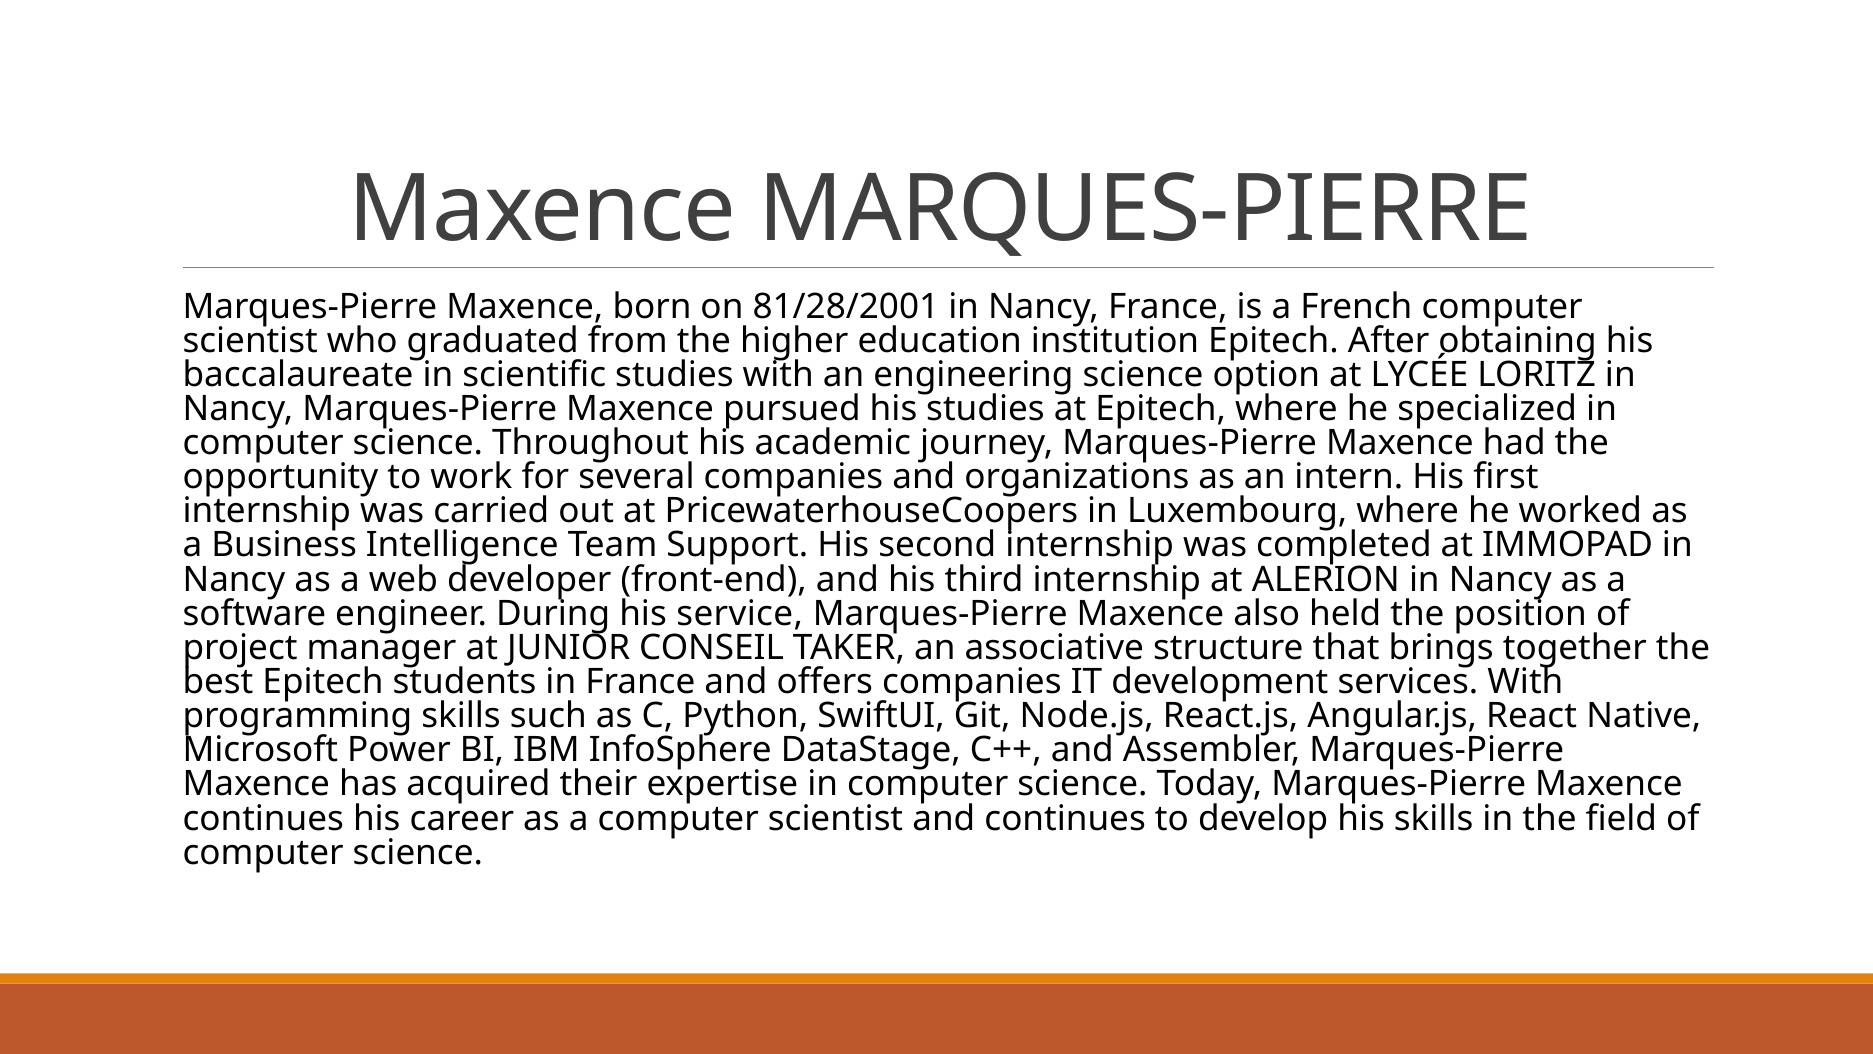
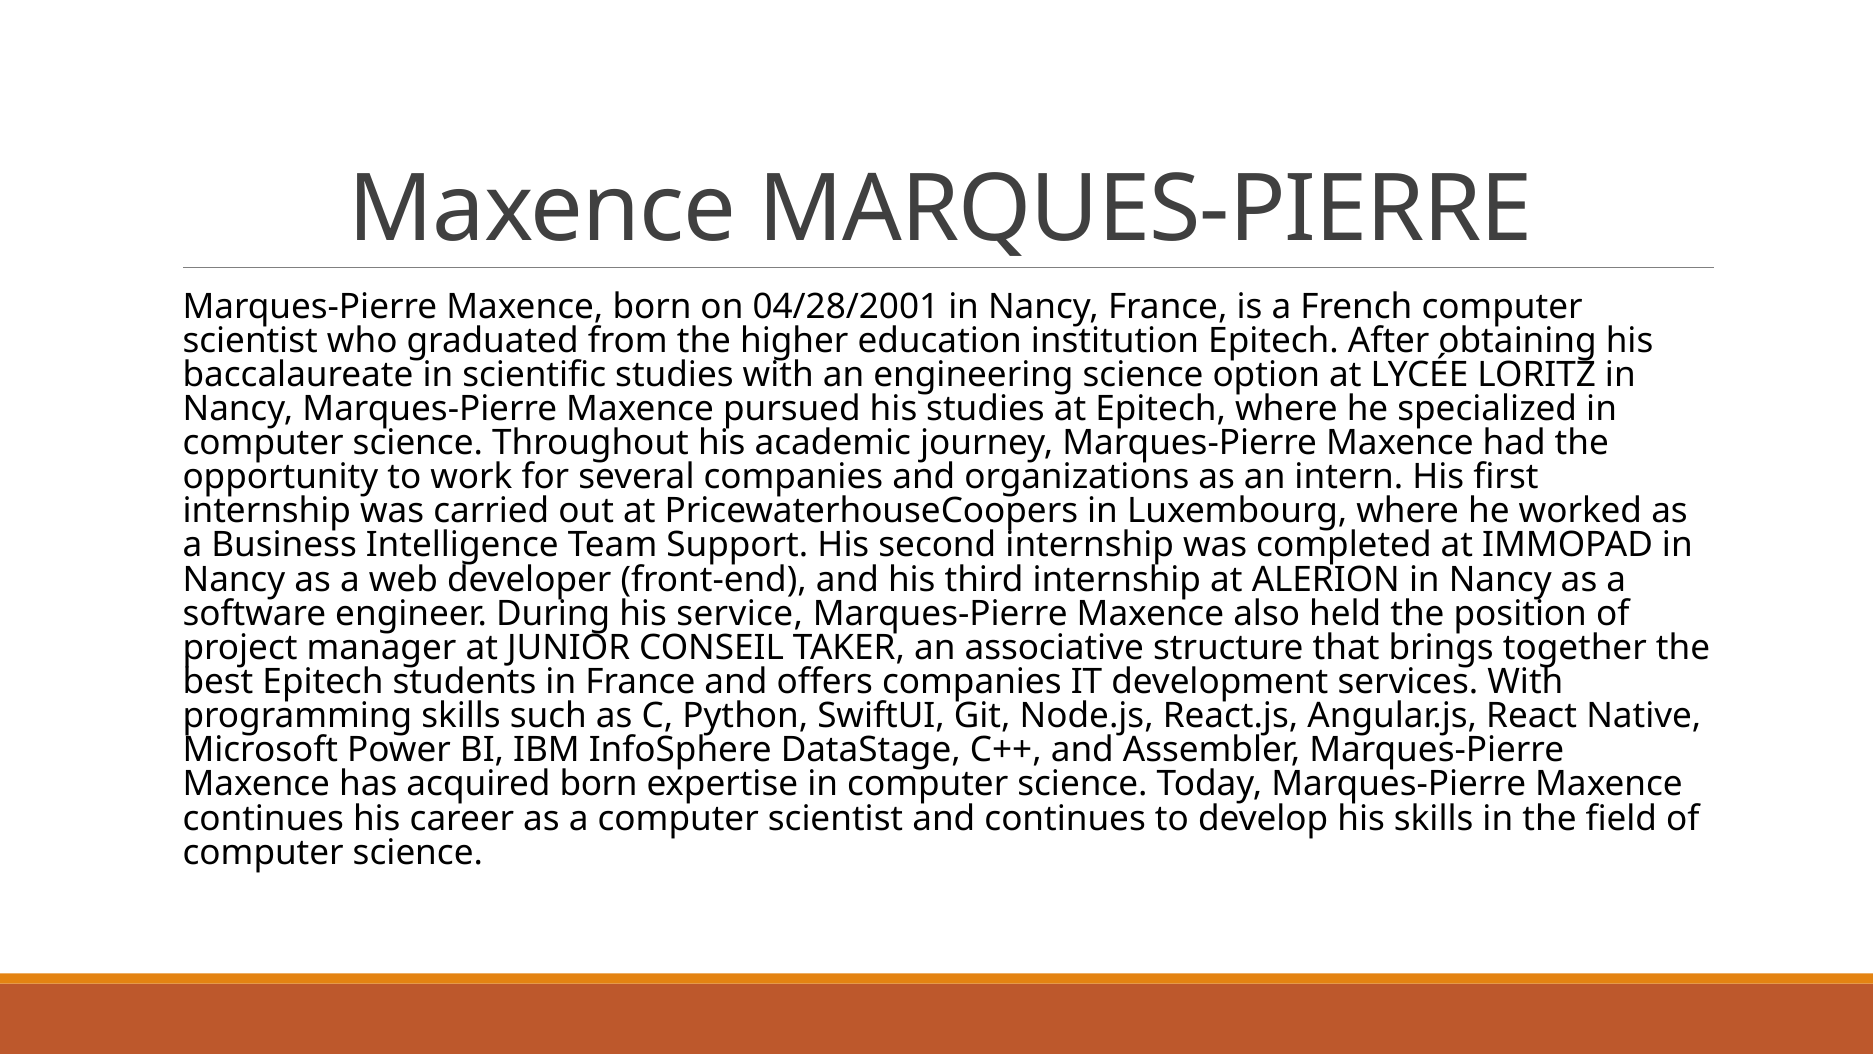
81/28/2001: 81/28/2001 -> 04/28/2001 (846, 306)
acquired their: their -> born (599, 784)
